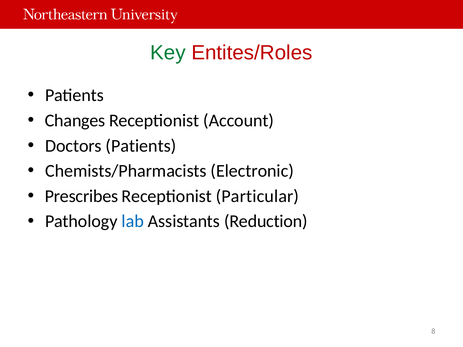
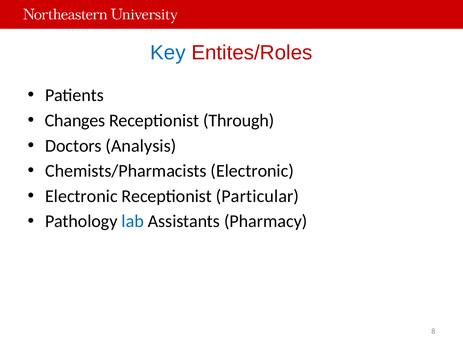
Key colour: green -> blue (168, 53)
Account: Account -> Through (239, 121)
Doctors Patients: Patients -> Analysis (141, 146)
Prescribes: Prescribes -> Electronic (81, 196)
Reduction: Reduction -> Pharmacy (266, 222)
